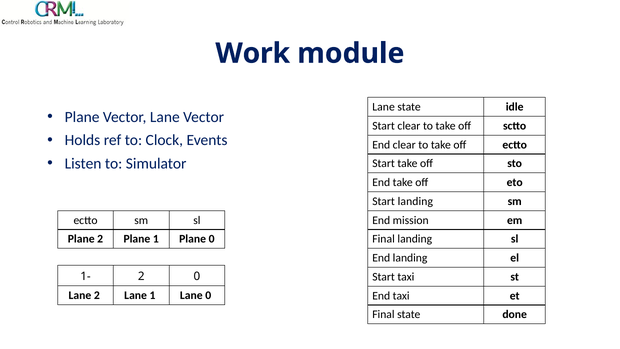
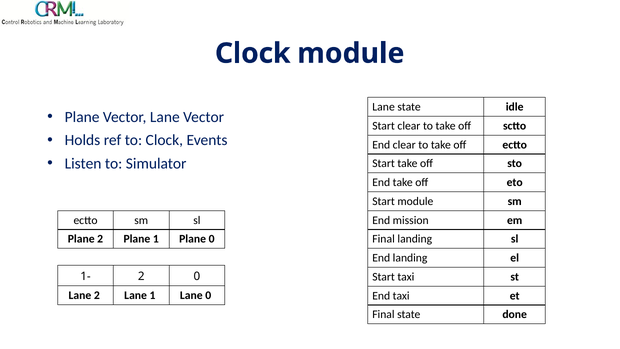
Work: Work -> Clock (253, 53)
Start landing: landing -> module (415, 201)
